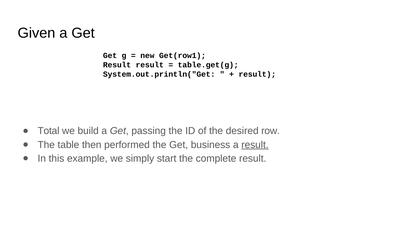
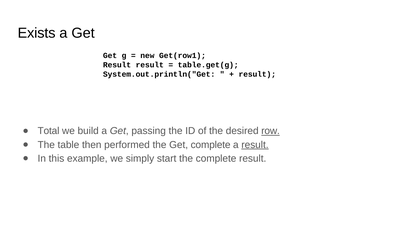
Given: Given -> Exists (37, 33)
row underline: none -> present (271, 131)
Get business: business -> complete (211, 145)
